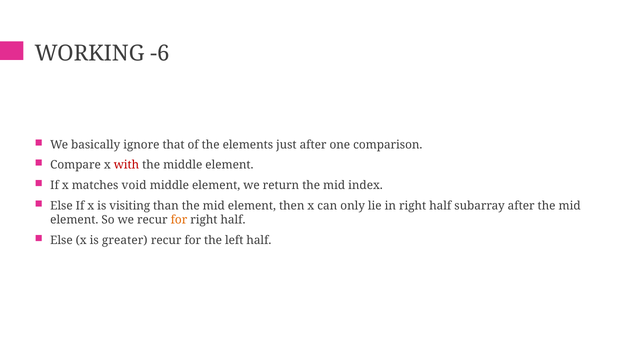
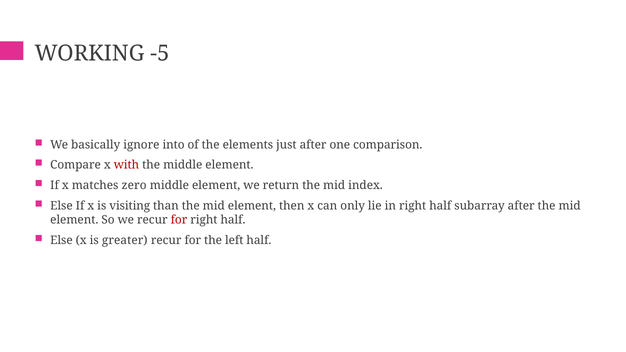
-6: -6 -> -5 (160, 53)
that: that -> into (174, 145)
void: void -> zero (134, 186)
for colour: orange -> red (179, 220)
